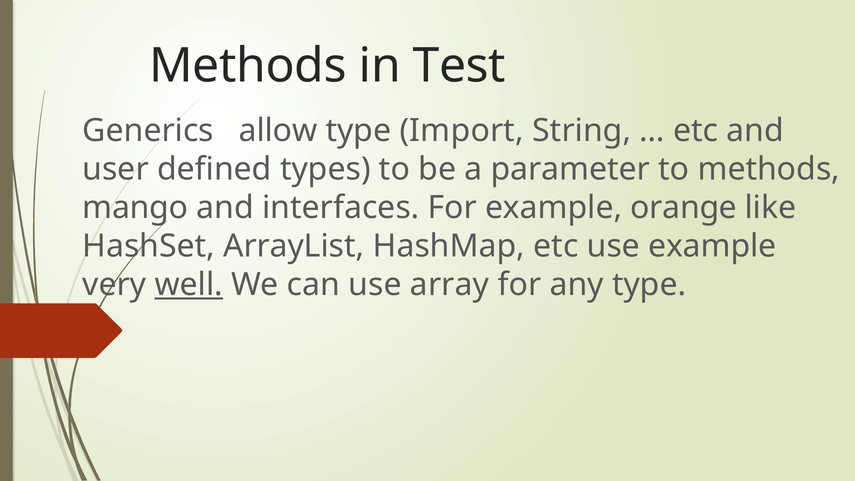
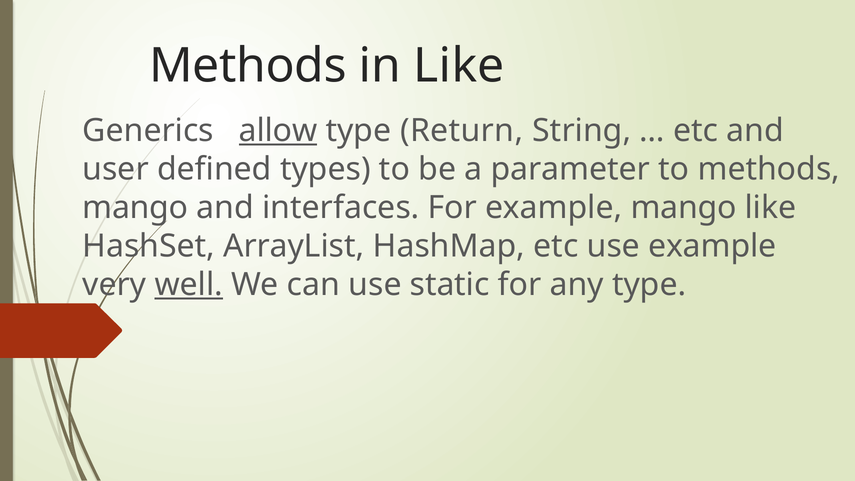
in Test: Test -> Like (459, 66)
allow underline: none -> present (278, 131)
Import: Import -> Return (462, 131)
example orange: orange -> mango (684, 208)
array: array -> static (450, 285)
